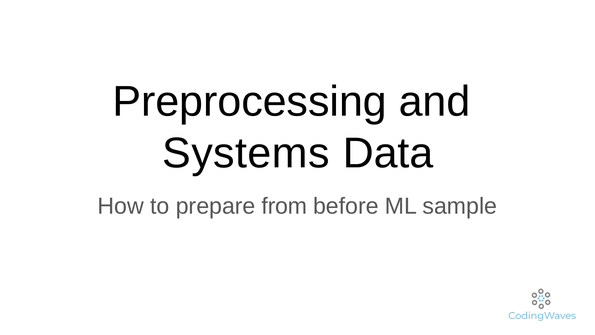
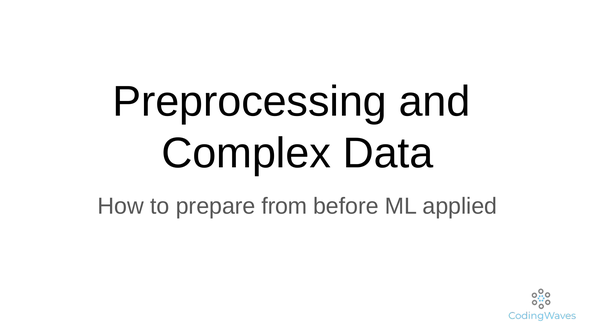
Systems: Systems -> Complex (246, 153)
sample: sample -> applied (460, 206)
